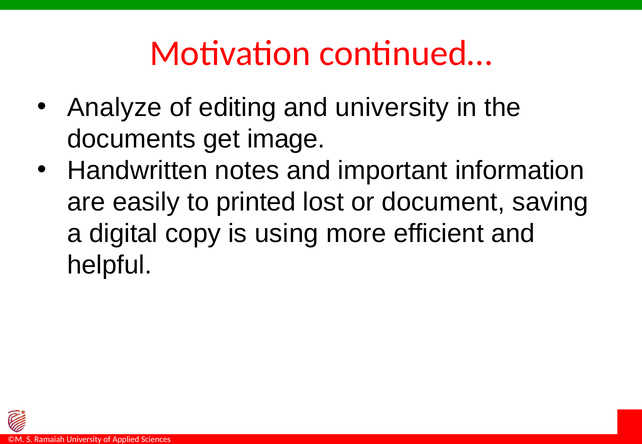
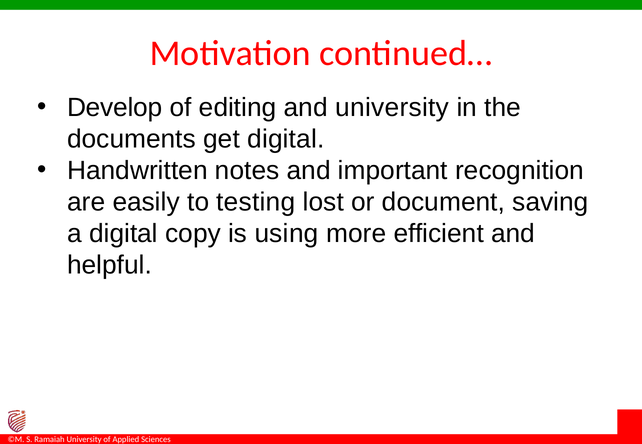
Analyze: Analyze -> Develop (115, 107)
get image: image -> digital (286, 139)
information: information -> recognition (520, 171)
printed: printed -> testing (256, 202)
